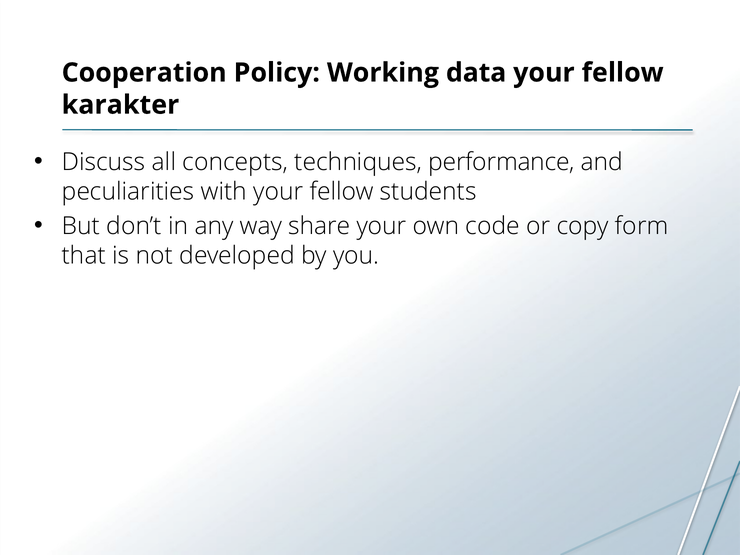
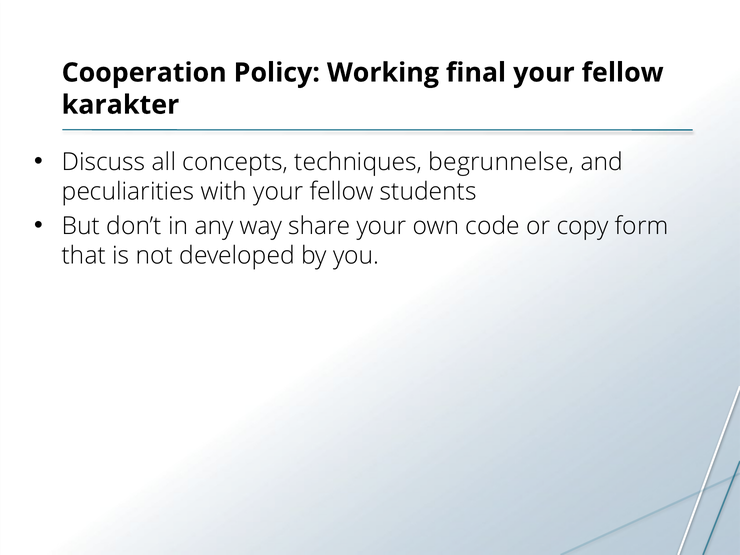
data: data -> final (476, 73)
performance: performance -> begrunnelse (501, 162)
